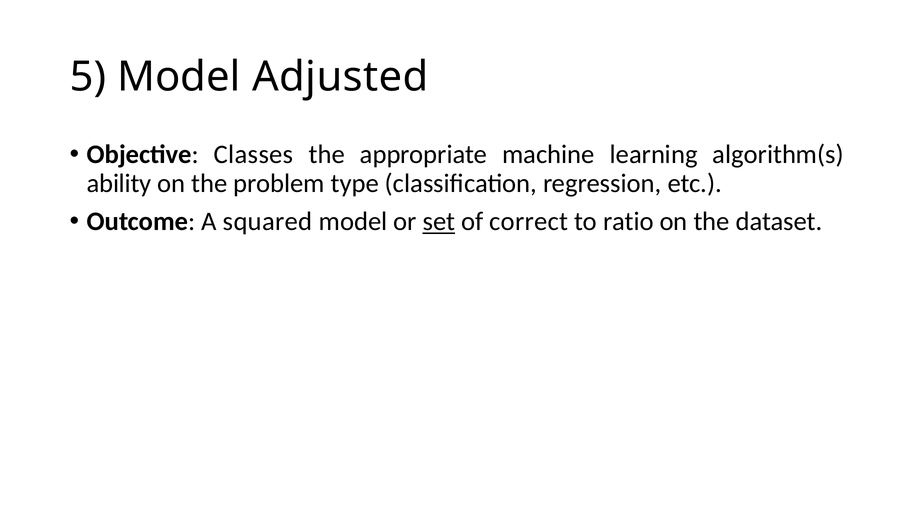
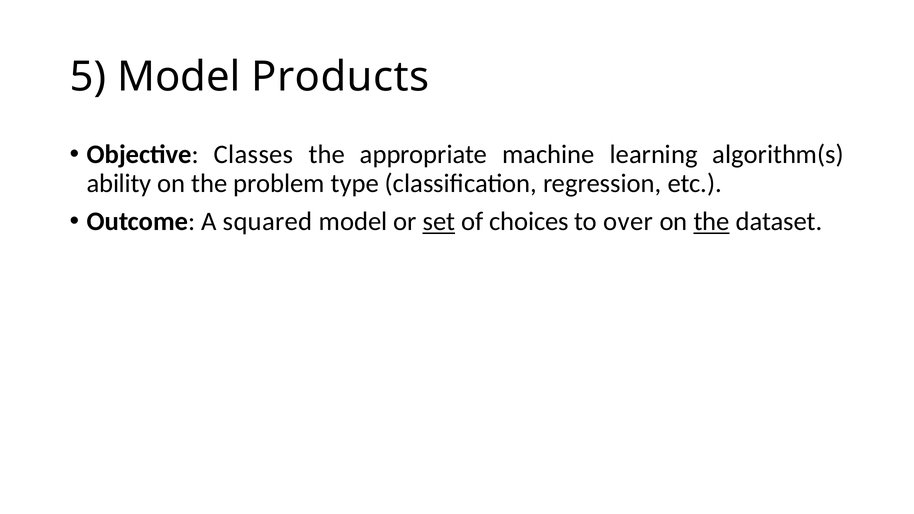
Adjusted: Adjusted -> Products (340, 77)
correct: correct -> choices (529, 222)
ratio: ratio -> over (628, 222)
the underline: none -> present (712, 222)
